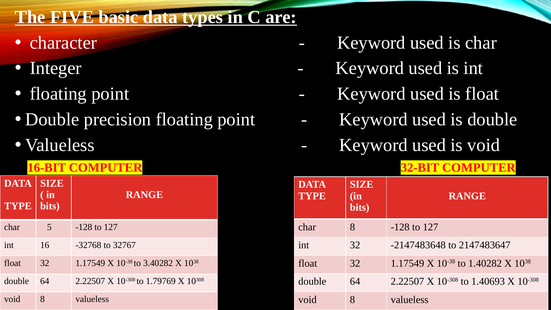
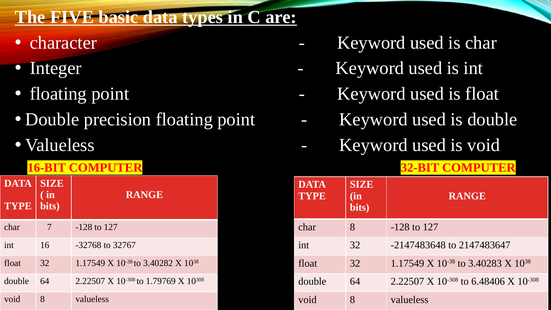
5: 5 -> 7 (49, 227)
1.40282: 1.40282 -> 3.40283 (485, 263)
1.40693: 1.40693 -> 6.48406 (488, 281)
